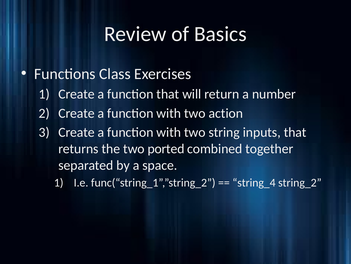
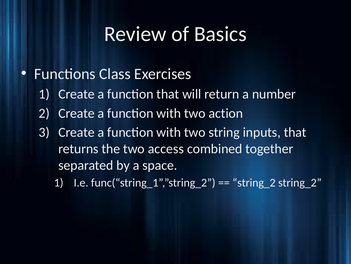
ported: ported -> access (166, 148)
string_4: string_4 -> string_2 (254, 182)
